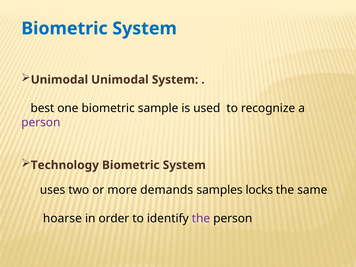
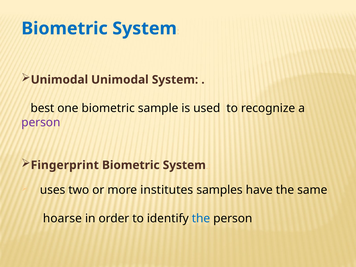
Technology: Technology -> Fingerprint (65, 165)
demands: demands -> institutes (167, 190)
locks: locks -> have (259, 190)
the colour: purple -> blue (201, 219)
